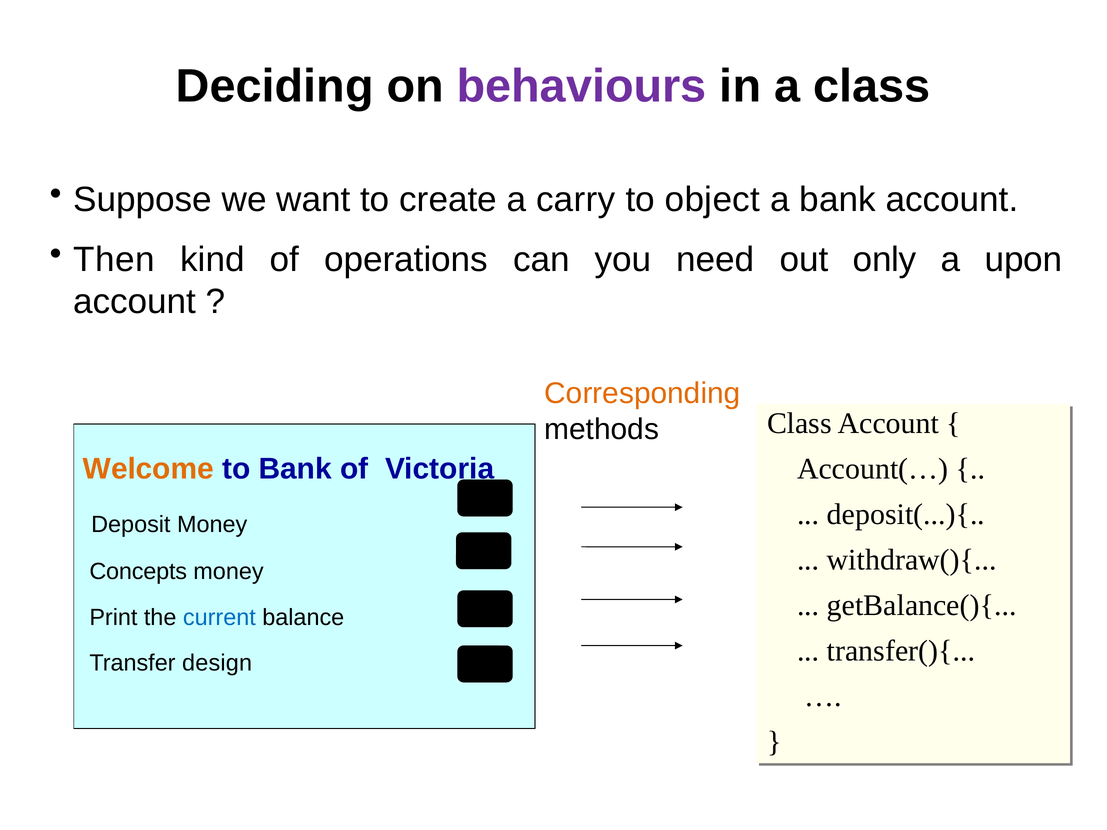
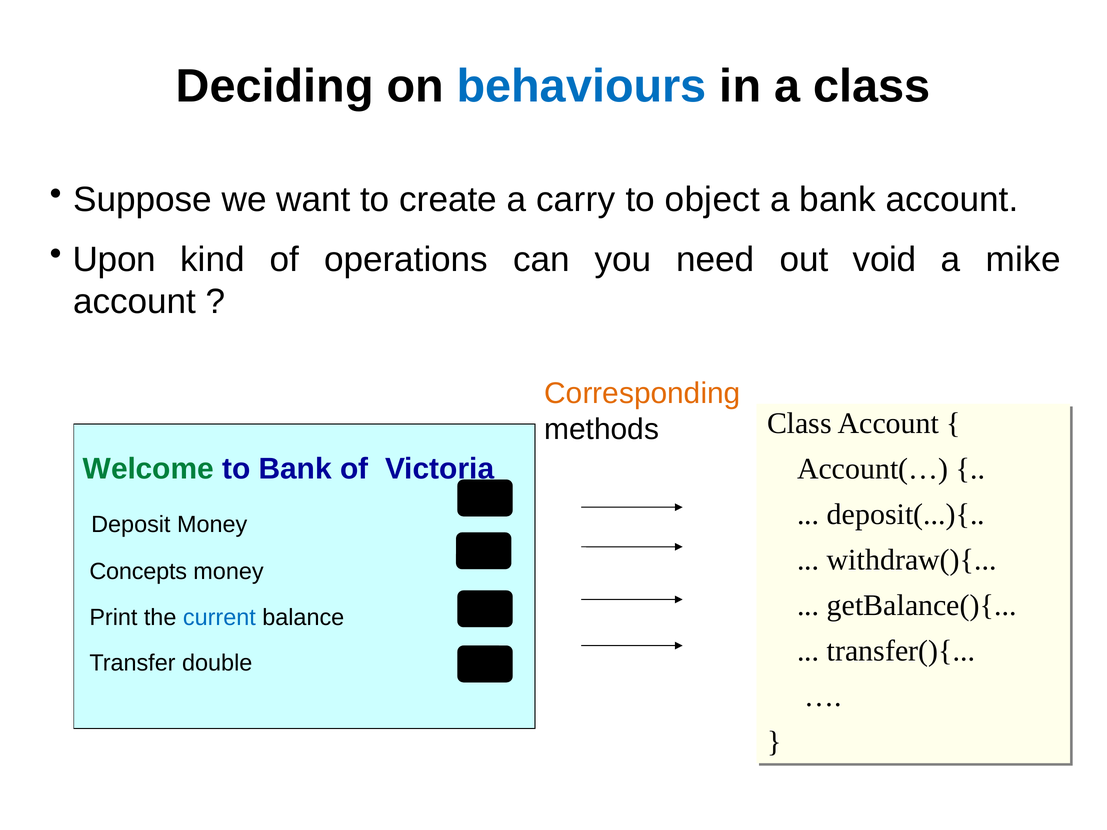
behaviours colour: purple -> blue (582, 86)
Then: Then -> Upon (114, 260)
only: only -> void (885, 260)
upon: upon -> mike (1023, 260)
Welcome colour: orange -> green (148, 469)
design: design -> double (217, 663)
